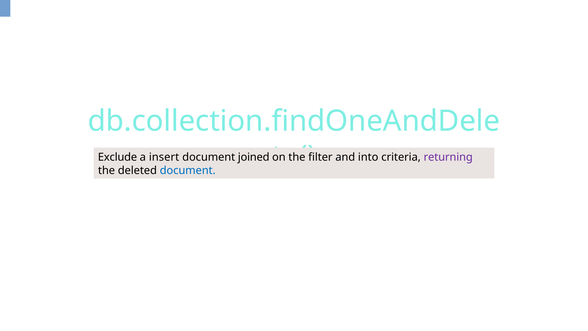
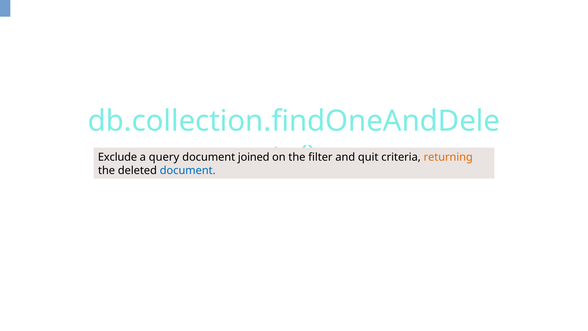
insert: insert -> query (164, 157)
into: into -> quit (368, 157)
returning colour: purple -> orange (448, 157)
